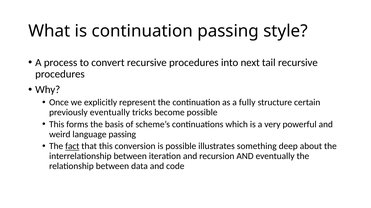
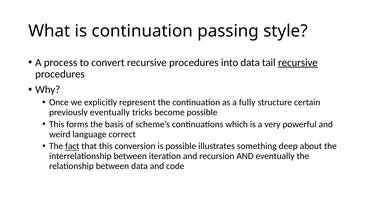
into next: next -> data (250, 63)
recursive underline: none -> present (298, 63)
language passing: passing -> correct (122, 135)
